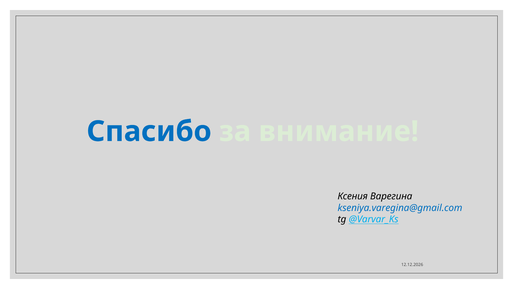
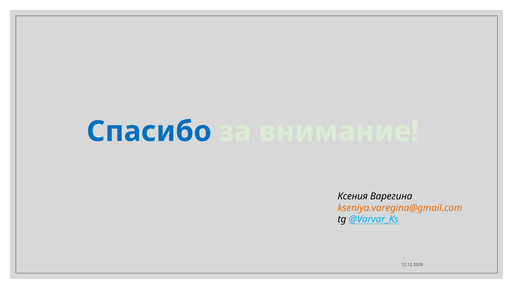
kseniya.varegina@gmail.com colour: blue -> orange (400, 208)
